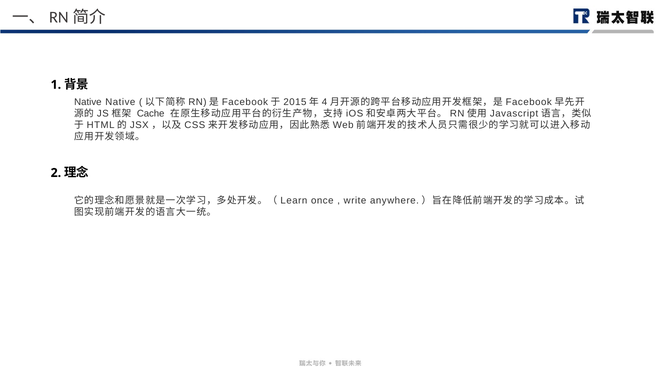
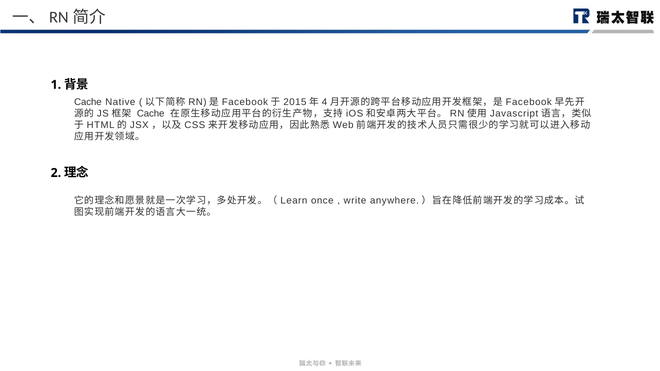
Native: Native -> Cache (88, 102)
